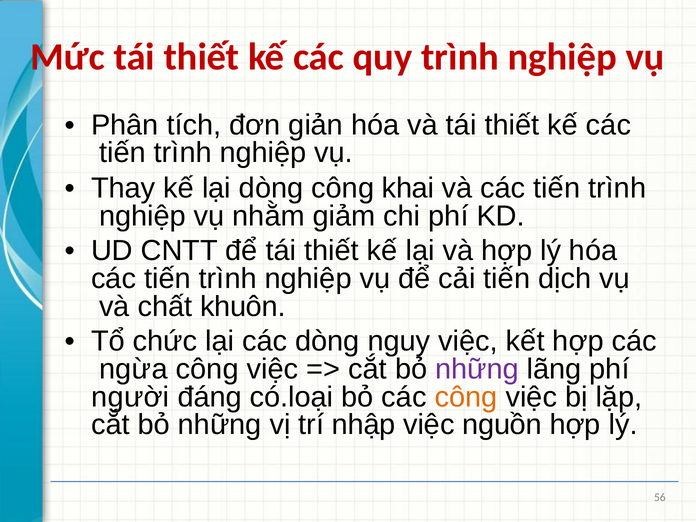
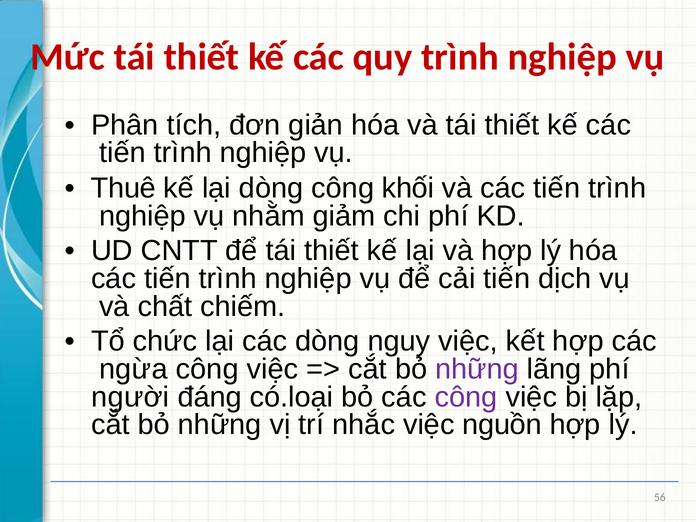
Thay: Thay -> Thuê (123, 188)
khai: khai -> khối (408, 188)
khuôn: khuôn -> chiếm (243, 307)
công colour: orange -> purple (466, 397)
nhập: nhập -> nhắc (364, 425)
